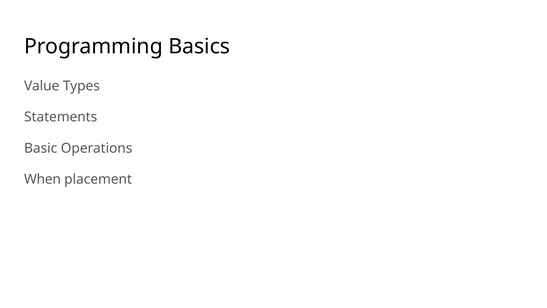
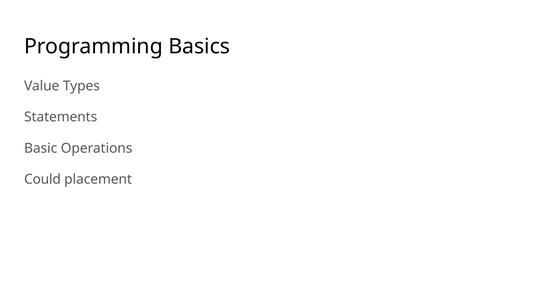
When: When -> Could (42, 179)
